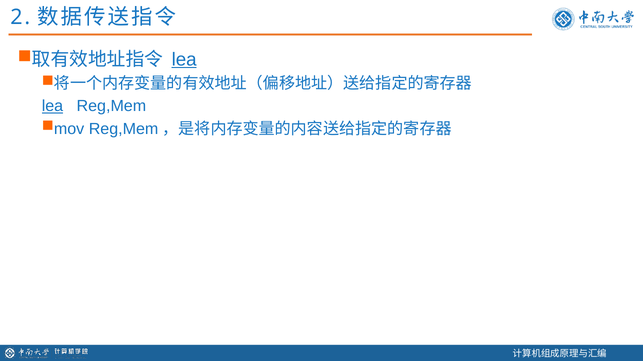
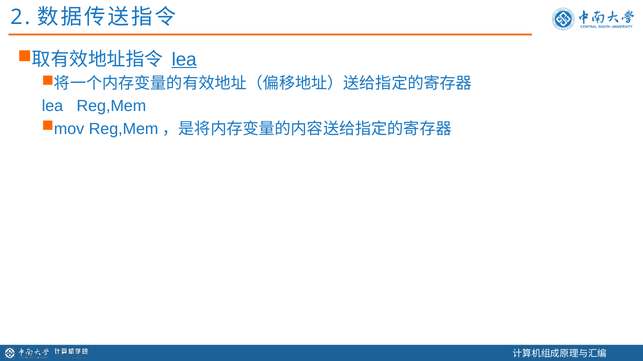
lea underline: present -> none (52, 106)
